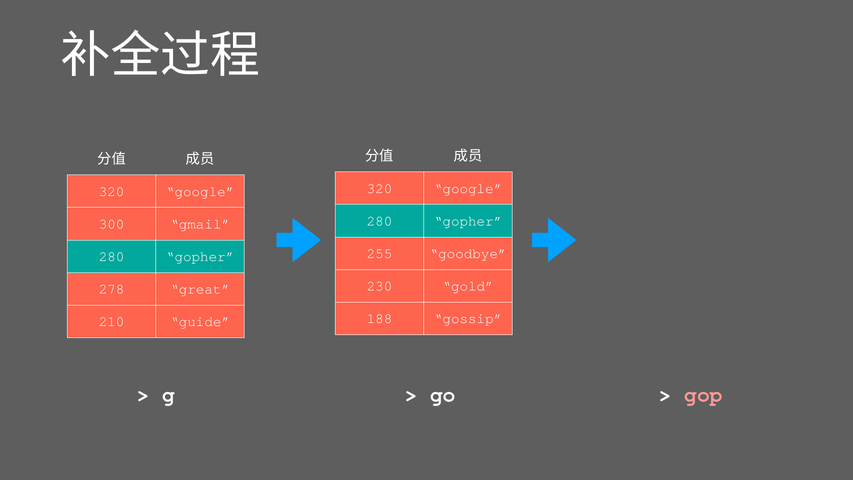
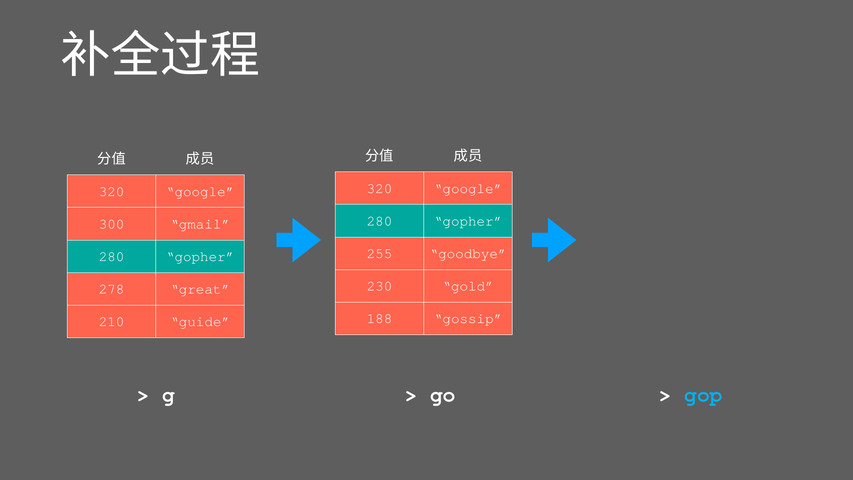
gop colour: pink -> light blue (704, 395)
